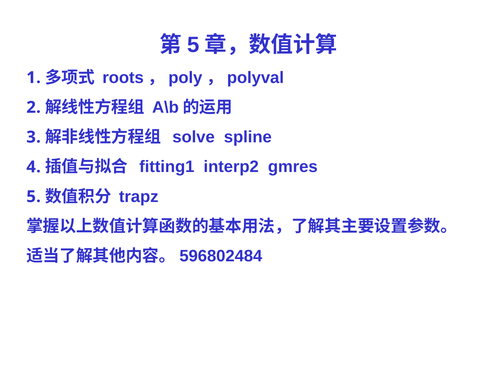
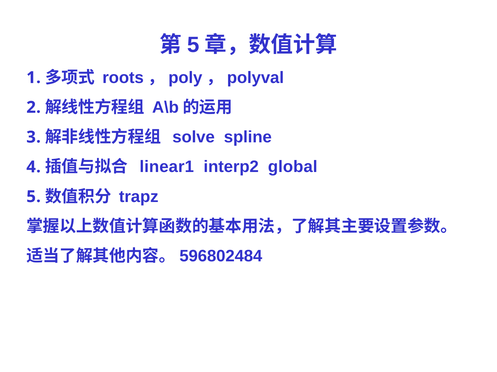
fitting1: fitting1 -> linear1 (167, 167)
gmres: gmres -> global (293, 167)
